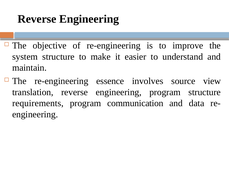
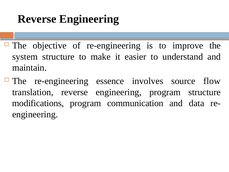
view: view -> flow (212, 81)
requirements: requirements -> modifications (38, 103)
